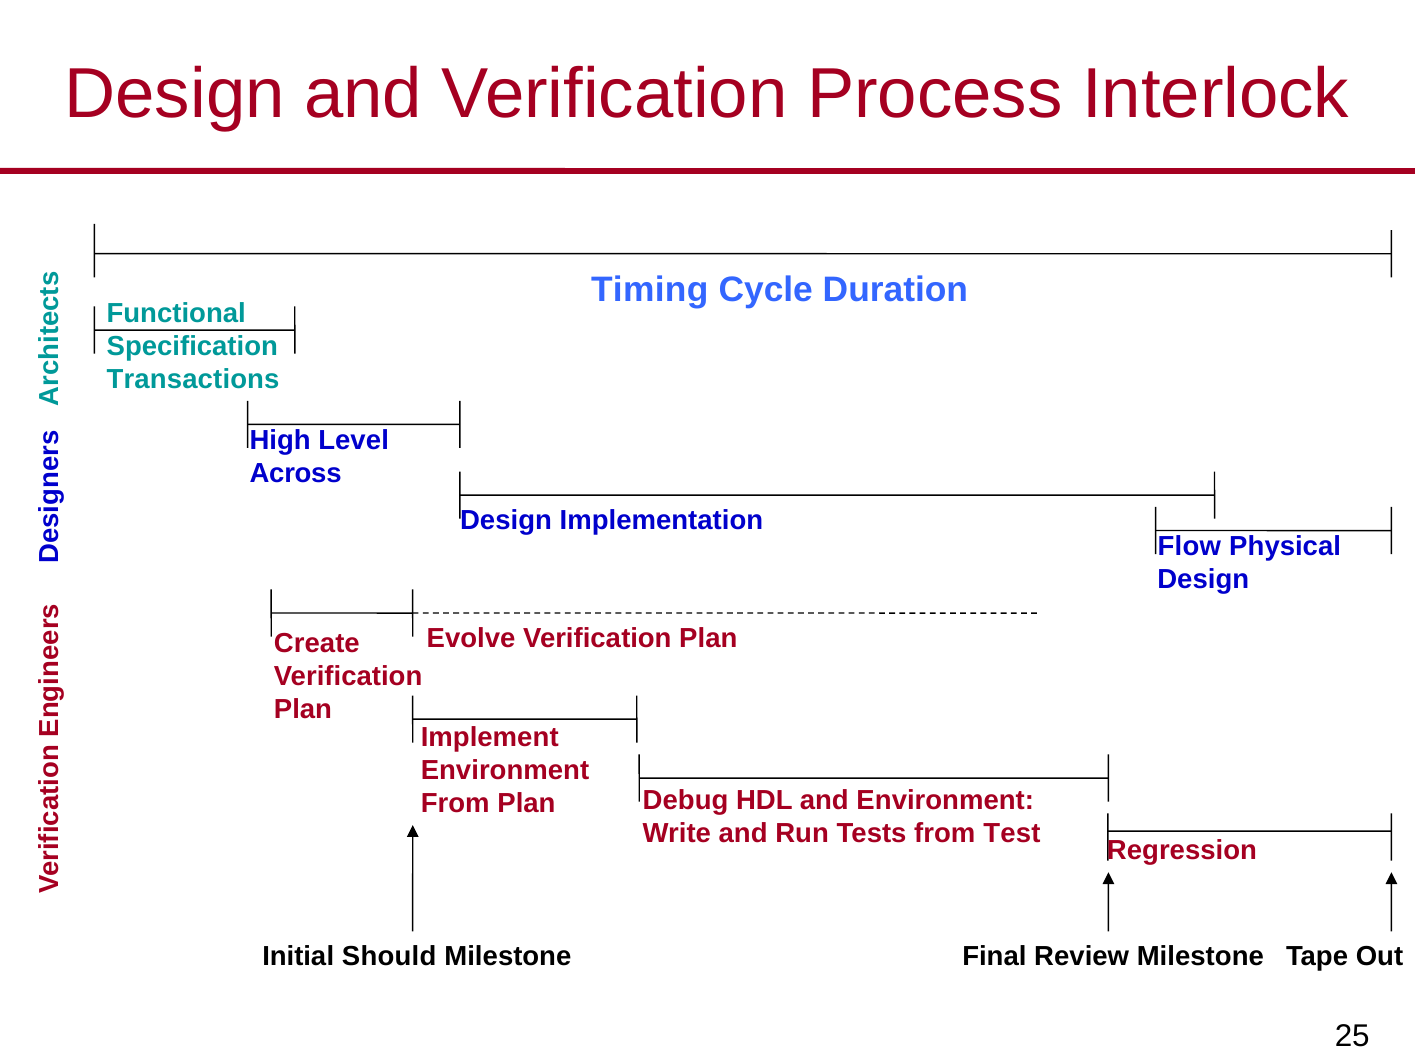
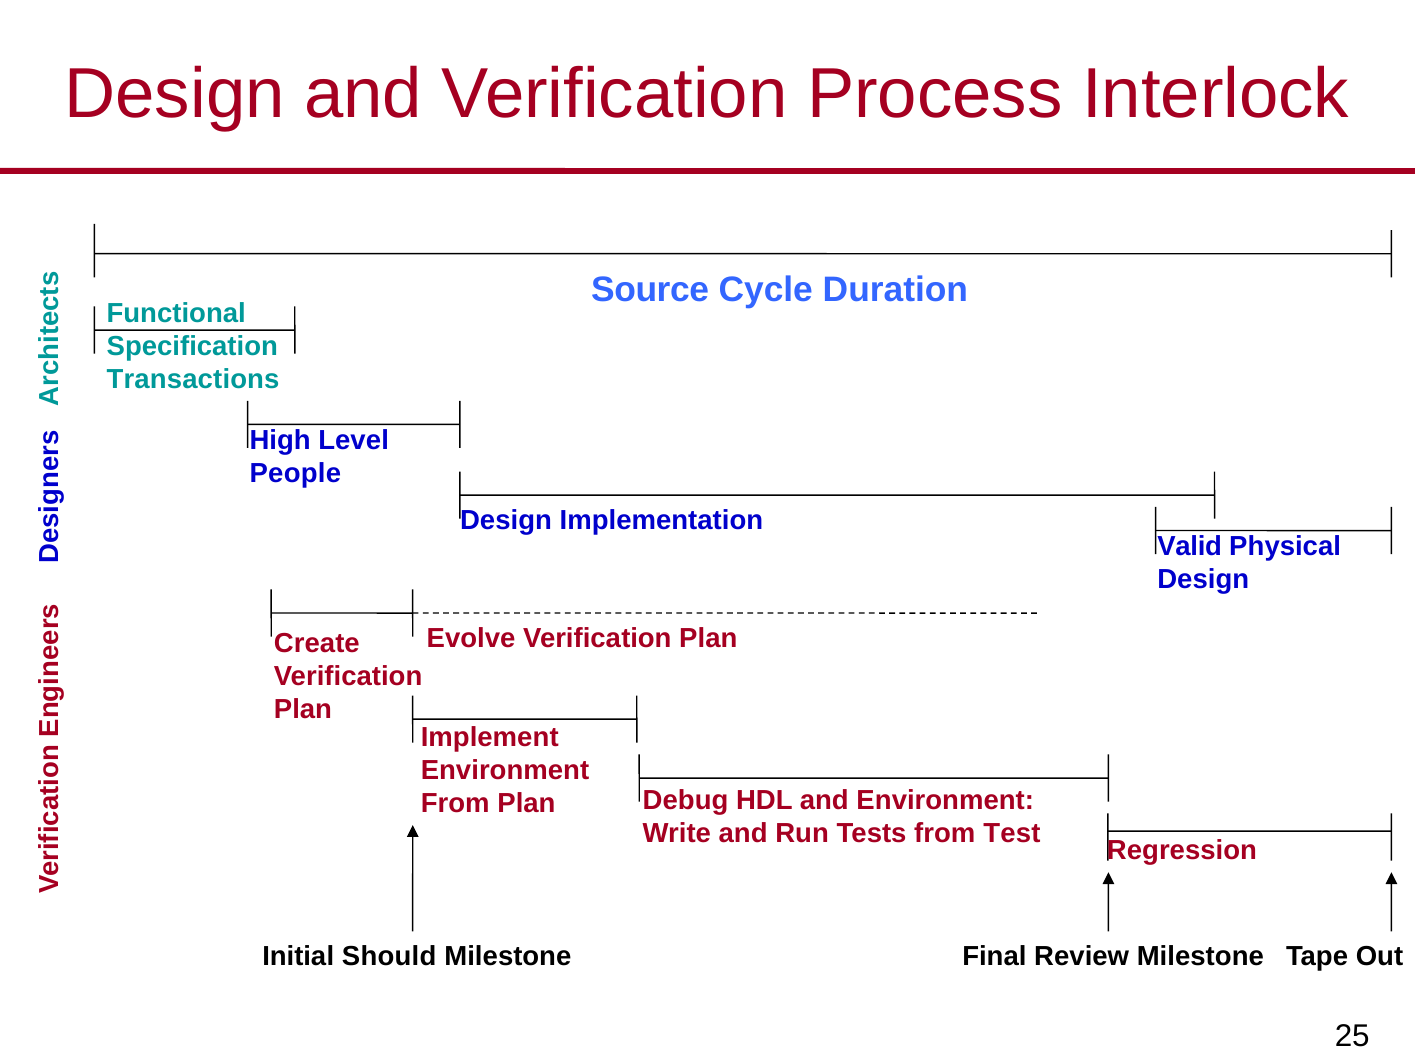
Timing: Timing -> Source (650, 290)
Across: Across -> People (295, 474)
Flow: Flow -> Valid (1190, 547)
